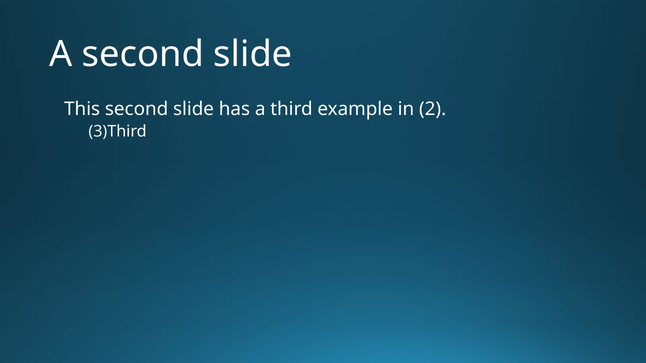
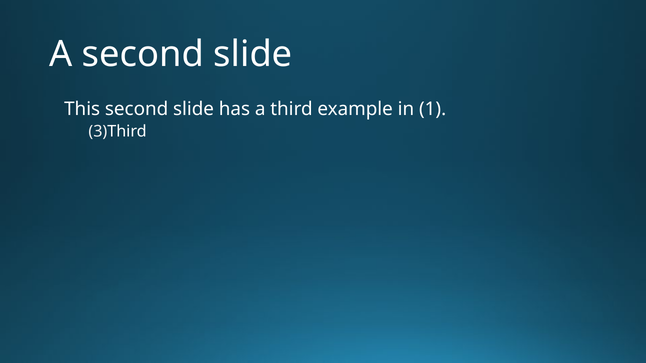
2: 2 -> 1 (433, 109)
